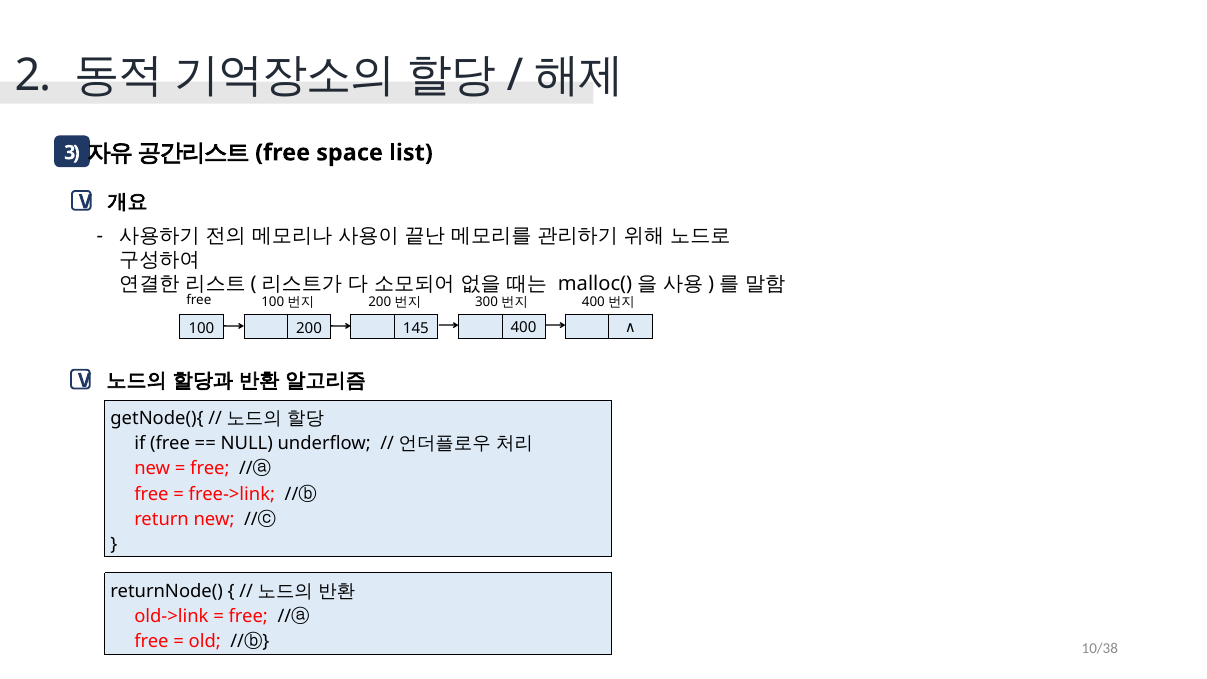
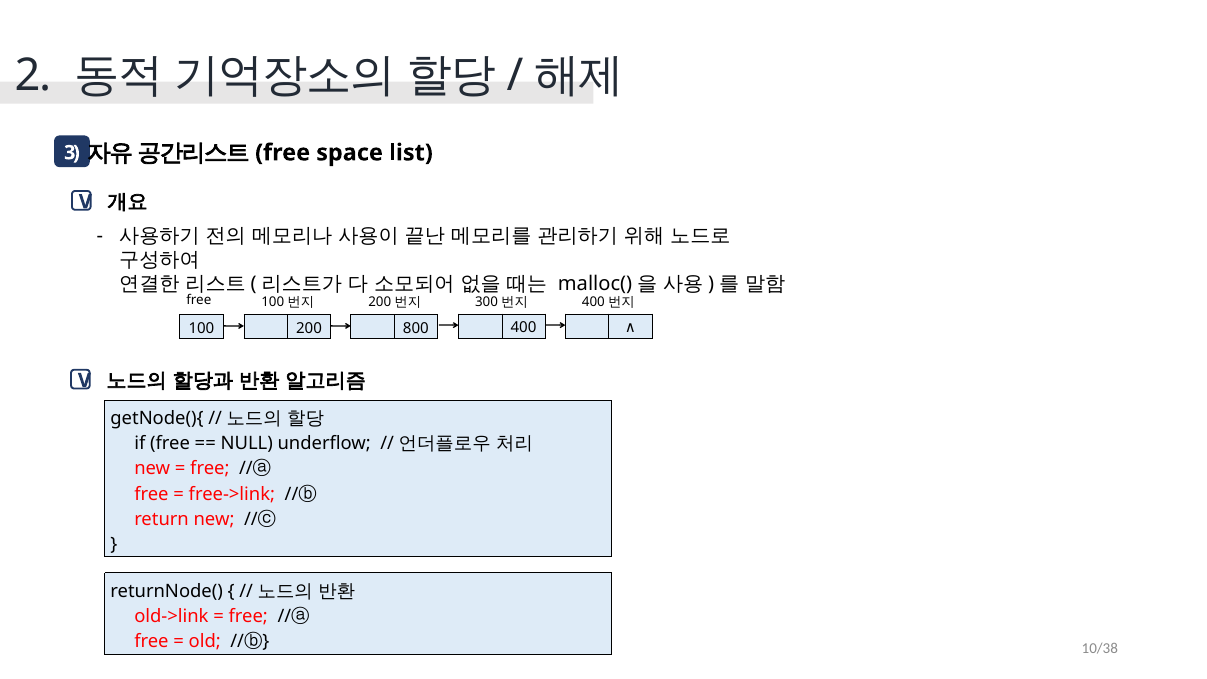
145: 145 -> 800 (416, 329)
